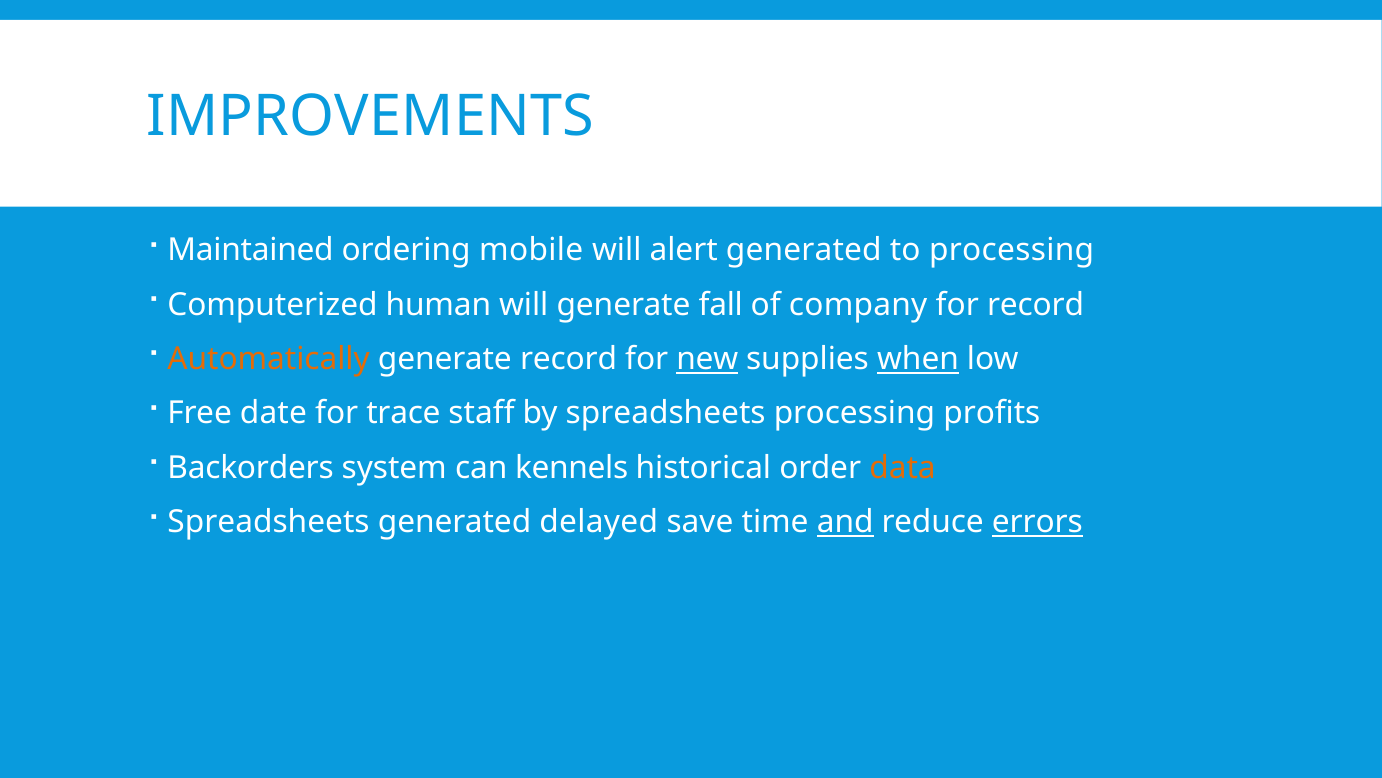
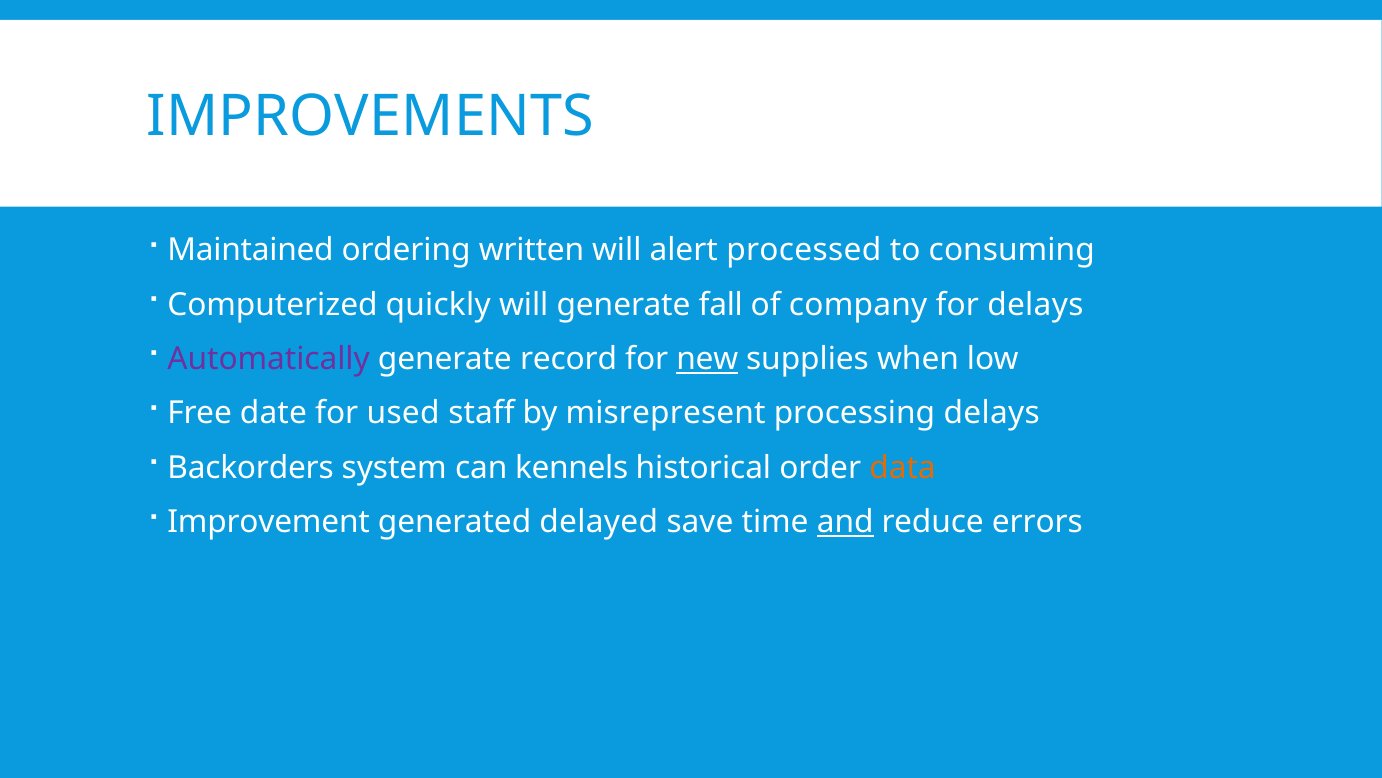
mobile: mobile -> written (532, 250)
alert generated: generated -> processed (804, 250)
to processing: processing -> consuming (1012, 250)
human: human -> quickly (438, 304)
for record: record -> delays (1035, 304)
Automatically colour: orange -> purple (269, 359)
when underline: present -> none (918, 359)
trace: trace -> used (403, 413)
by spreadsheets: spreadsheets -> misrepresent (666, 413)
processing profits: profits -> delays (992, 413)
Spreadsheets: Spreadsheets -> Improvement (269, 522)
errors underline: present -> none (1037, 522)
